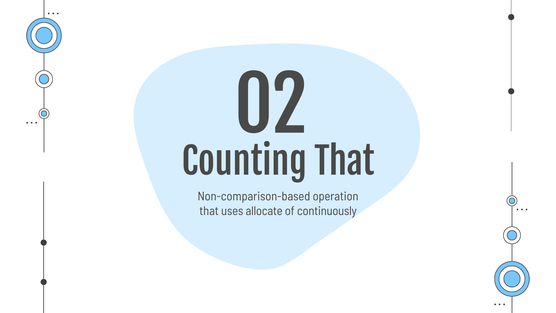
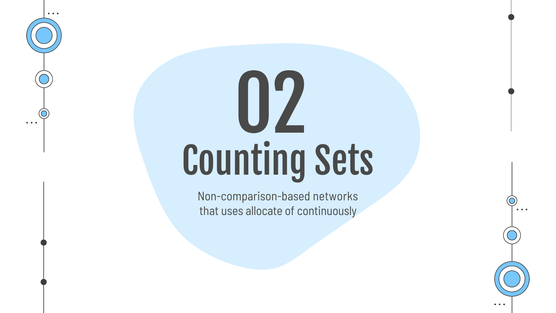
Counting That: That -> Sets (344, 163)
operation: operation -> networks (335, 196)
